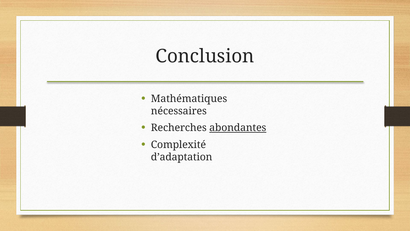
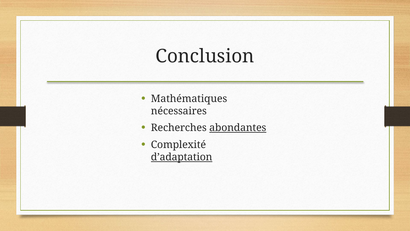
d’adaptation underline: none -> present (182, 157)
